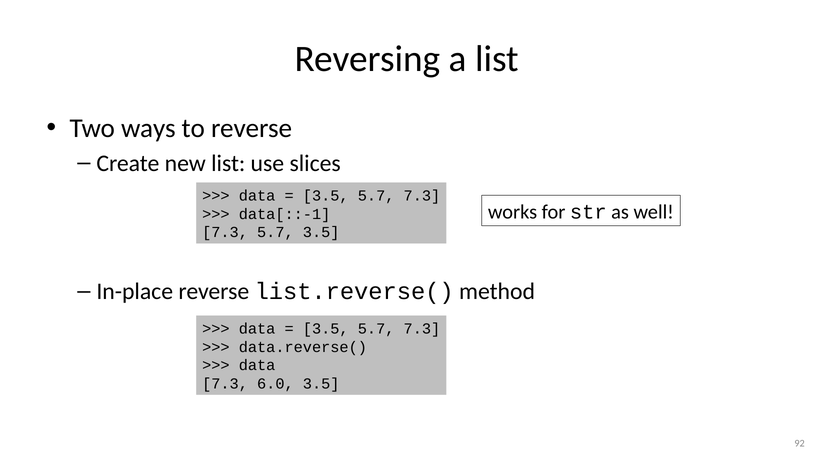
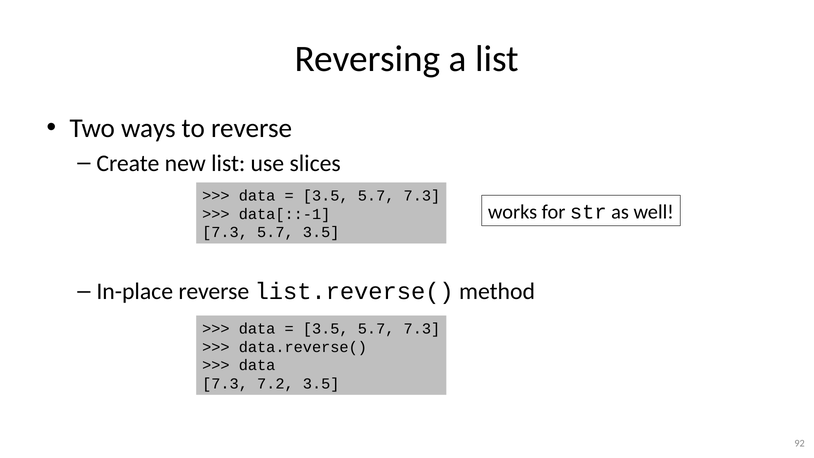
6.0: 6.0 -> 7.2 (275, 384)
